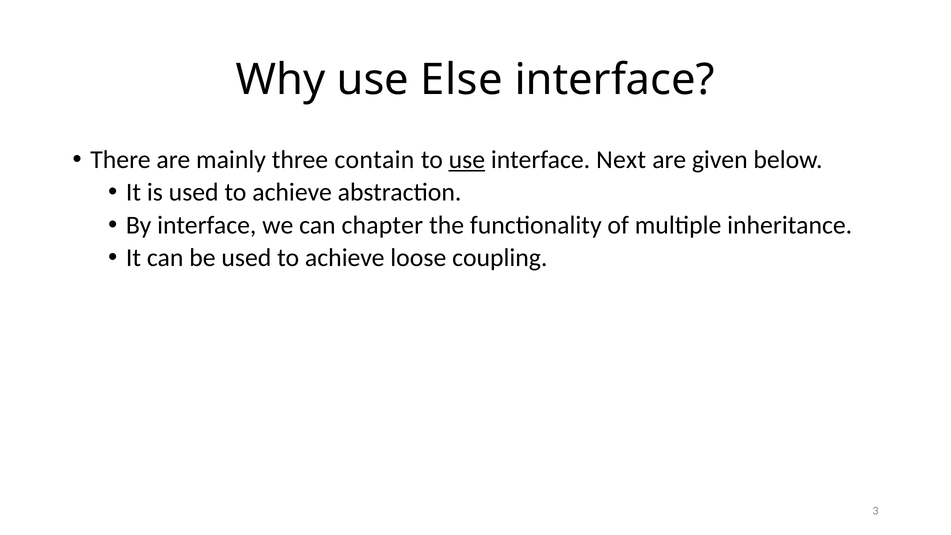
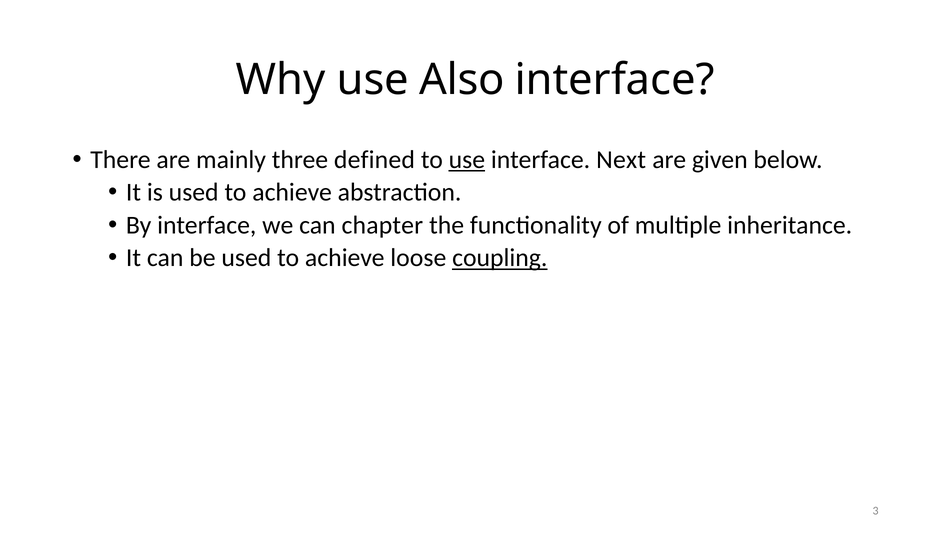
Else: Else -> Also (462, 80)
contain: contain -> defined (374, 160)
coupling underline: none -> present (500, 258)
